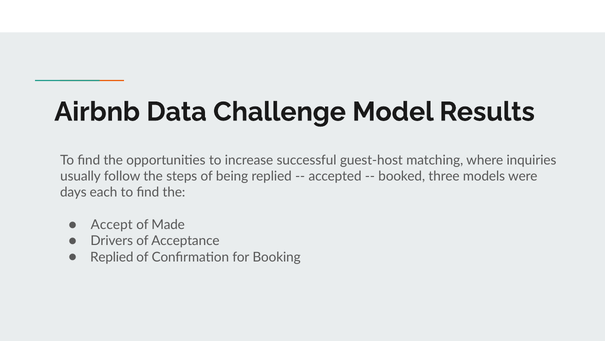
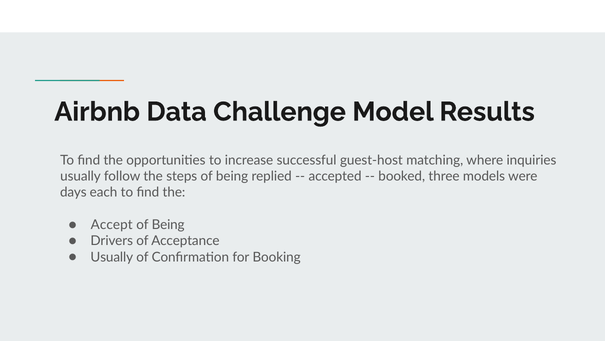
Made: Made -> Being (168, 224)
Replied: Replied -> Usually (112, 257)
